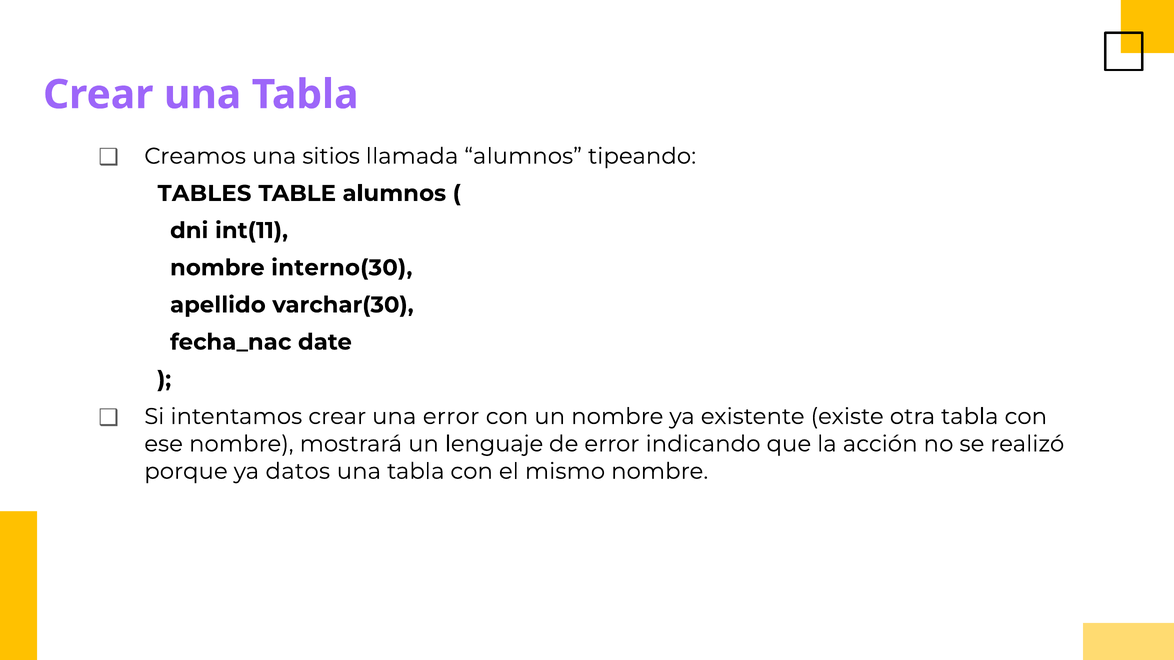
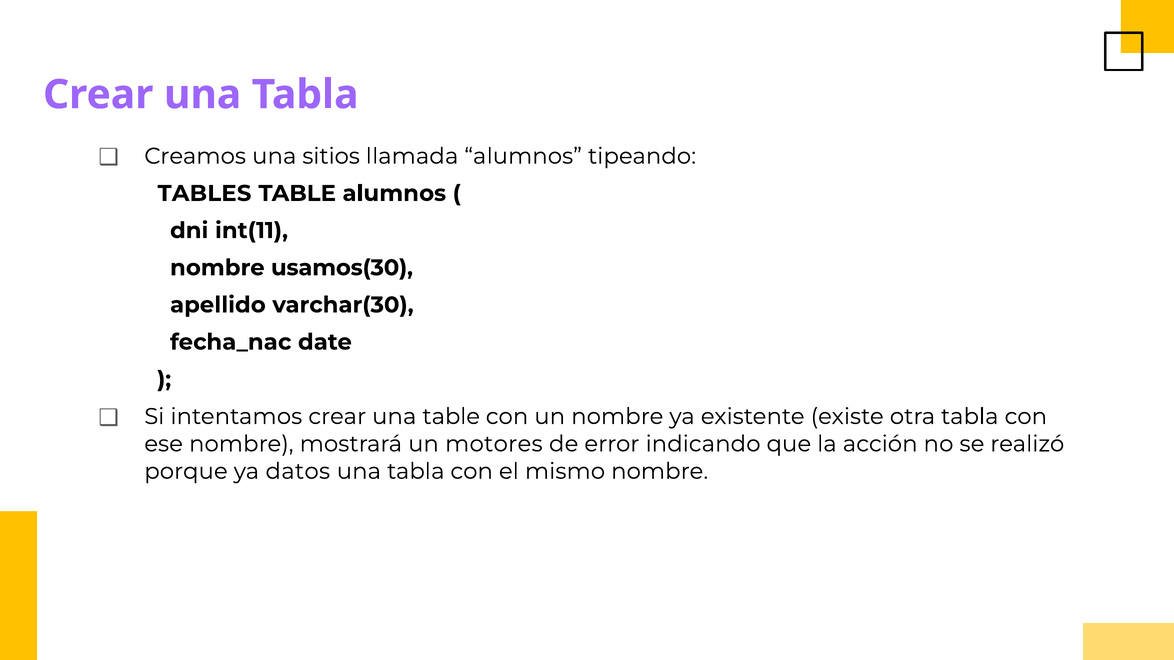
interno(30: interno(30 -> usamos(30 (342, 268)
una error: error -> table (451, 417)
lenguaje: lenguaje -> motores (494, 444)
